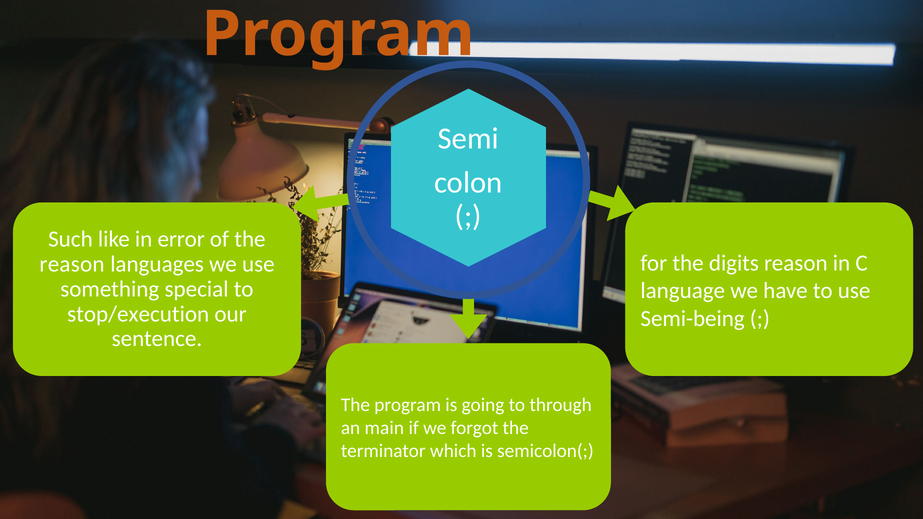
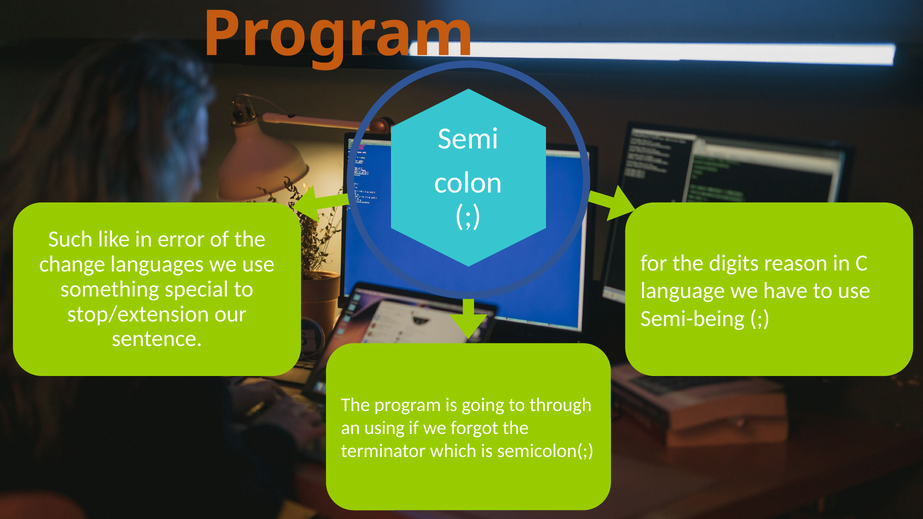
reason: reason -> change (72, 264)
stop/execution: stop/execution -> stop/extension (138, 314)
main: main -> using (384, 428)
